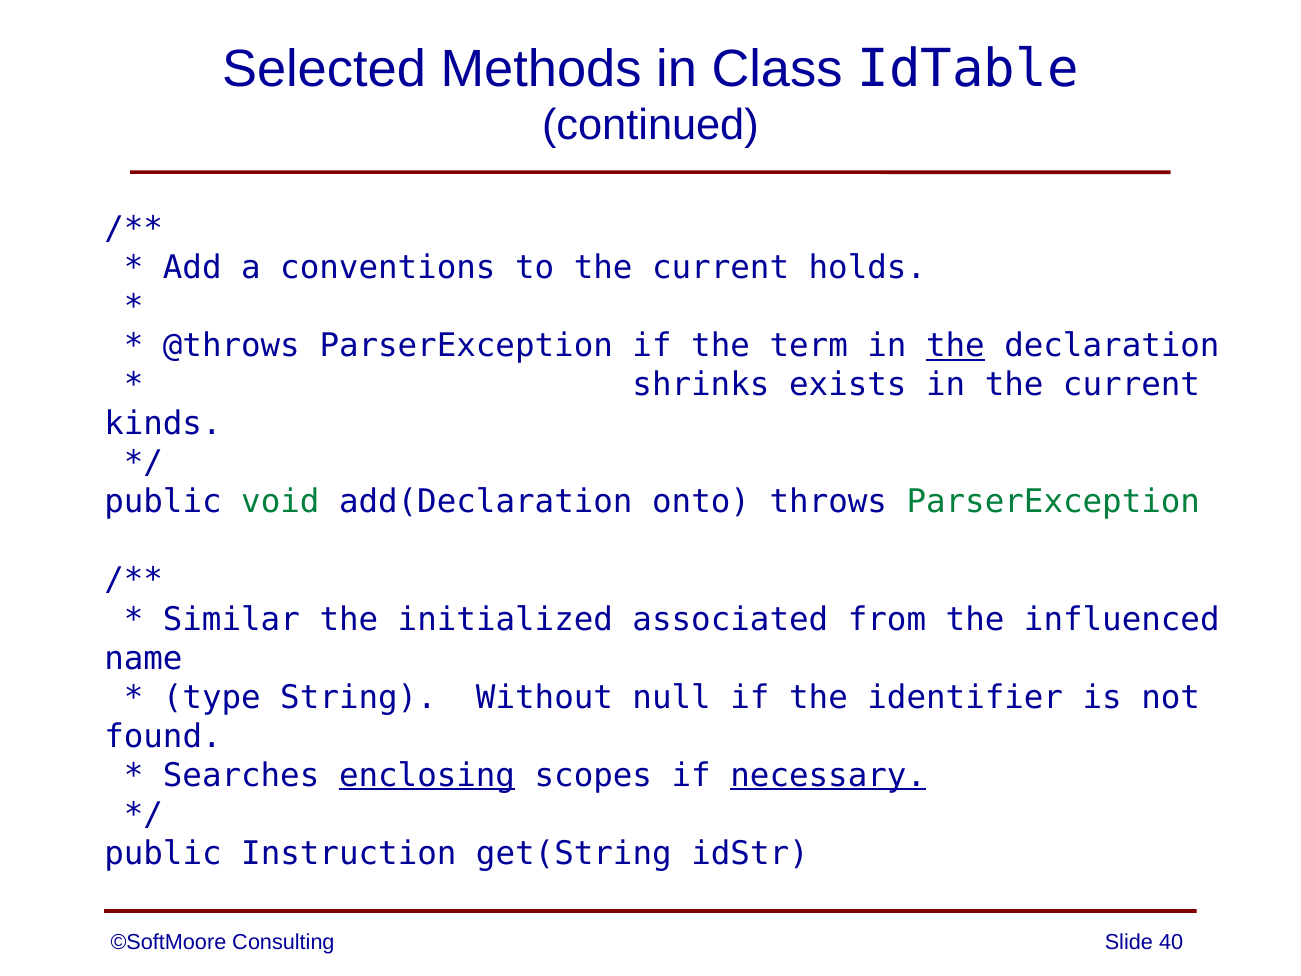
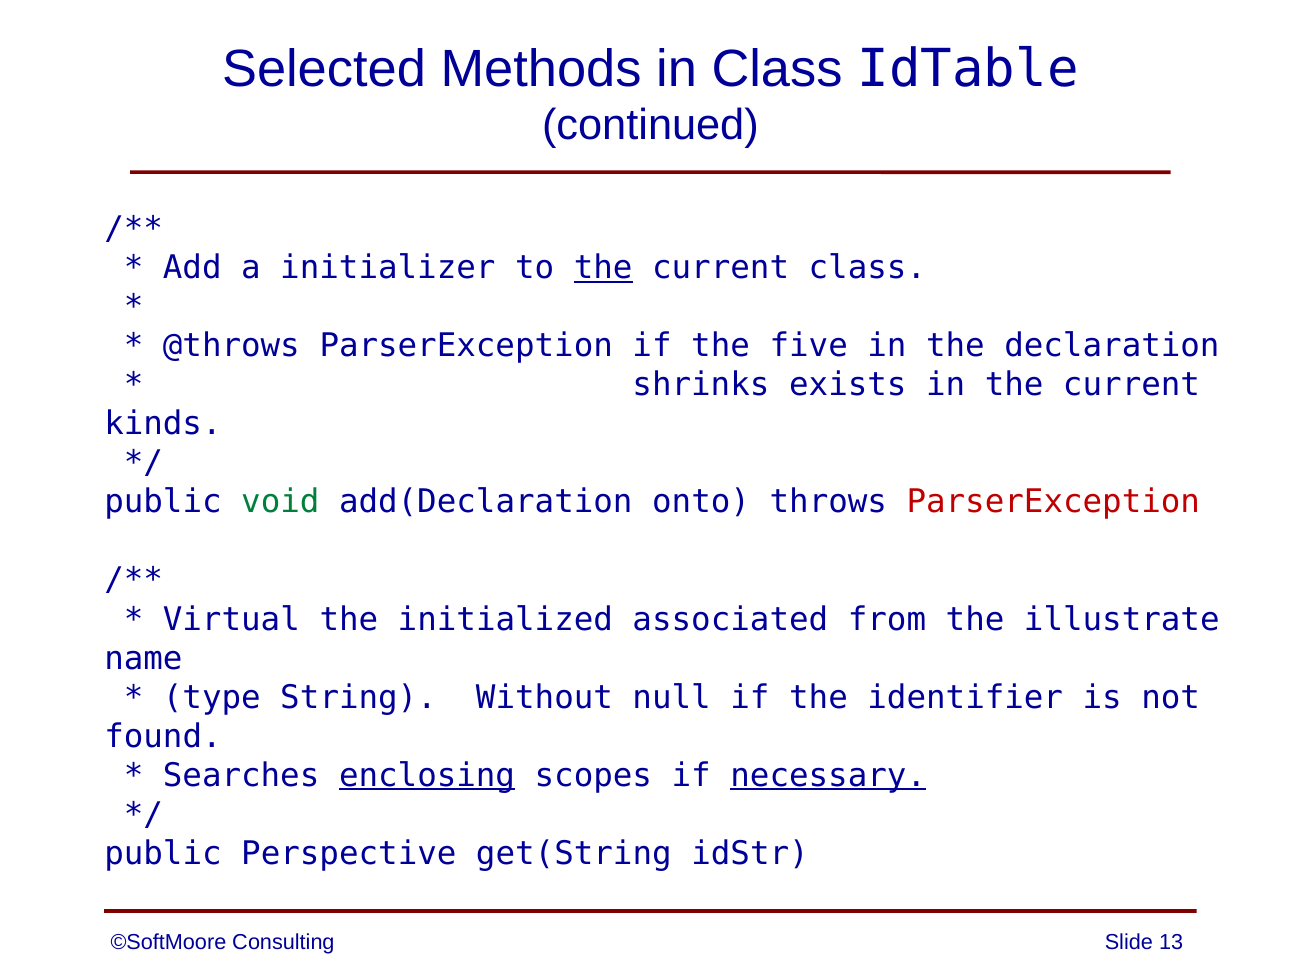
conventions: conventions -> initializer (388, 268)
the underline: none -> present (603, 268)
current holds: holds -> class (867, 268)
term: term -> five (809, 346)
the underline: present -> none (955, 346)
ParserException colour: green -> red (1053, 502)
Similar: Similar -> Virtual (231, 619)
influenced: influenced -> illustrate (1122, 619)
Instruction: Instruction -> Perspective (349, 853)
40: 40 -> 13 (1171, 943)
